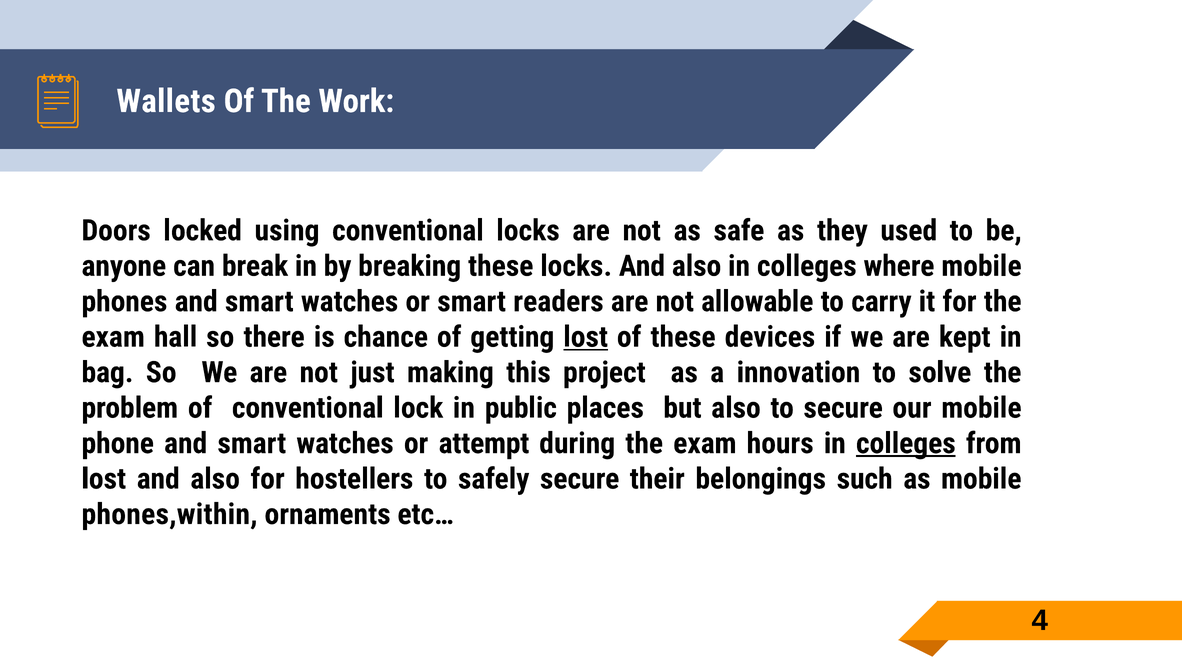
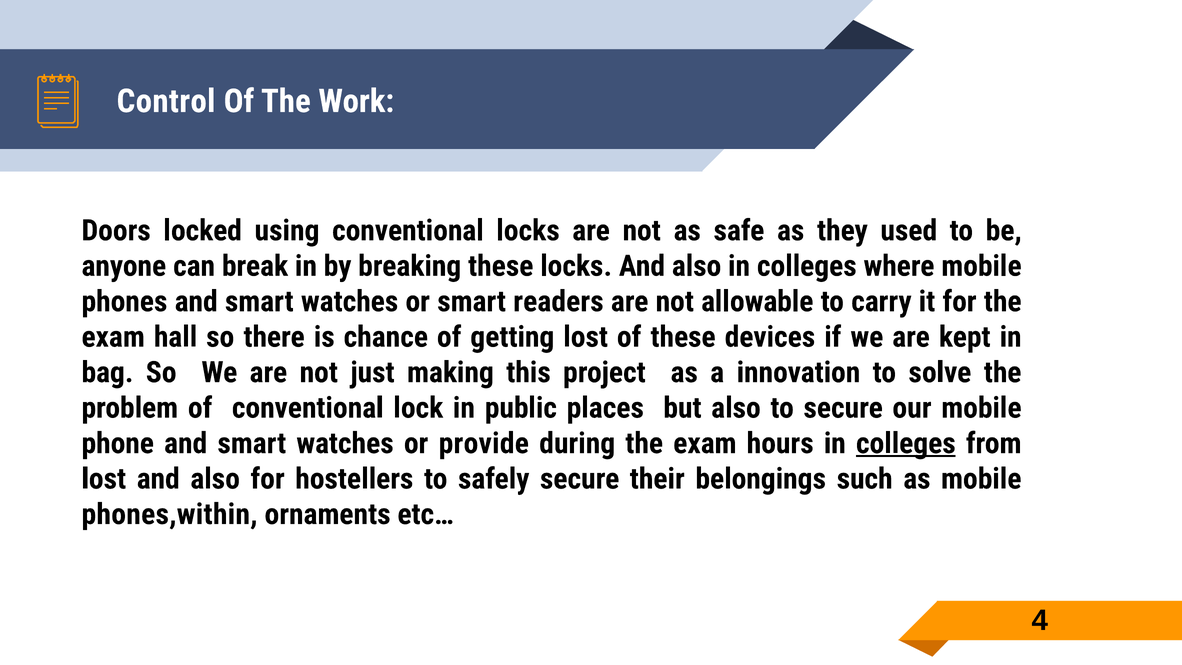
Wallets: Wallets -> Control (166, 101)
lost underline: present -> none (586, 337)
attempt: attempt -> provide (484, 443)
